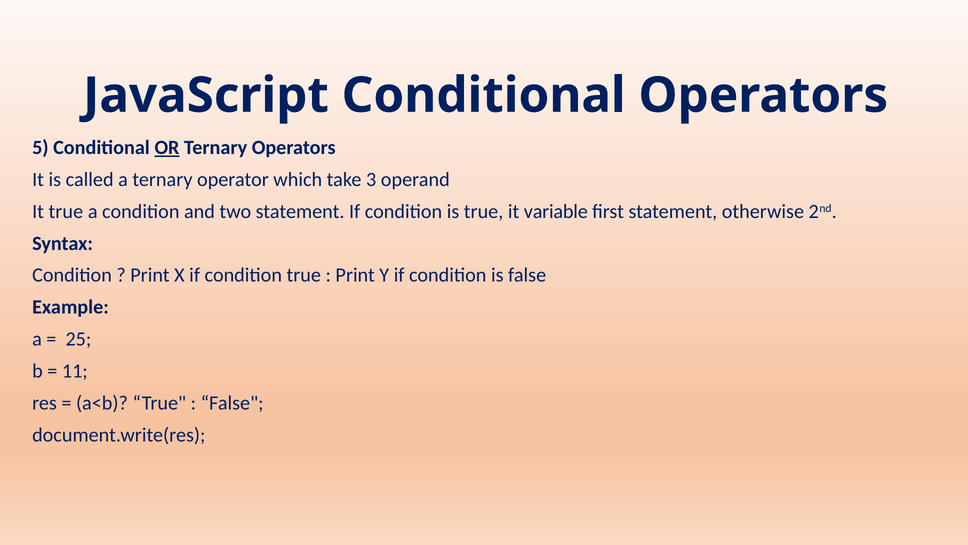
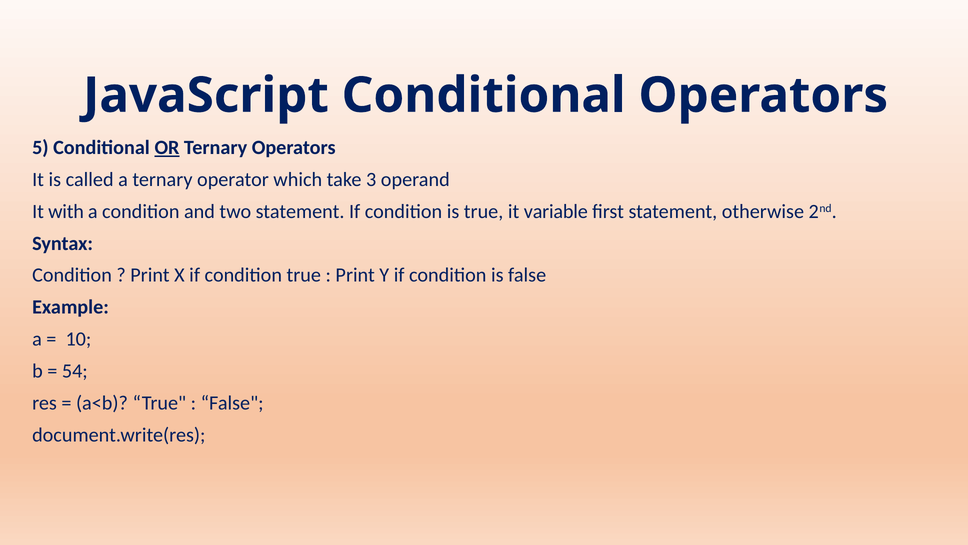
It true: true -> with (66, 211)
25: 25 -> 10 (78, 339)
11: 11 -> 54 (75, 371)
